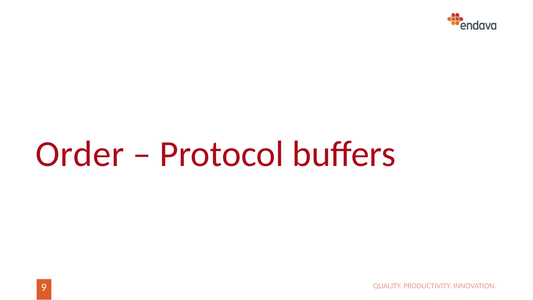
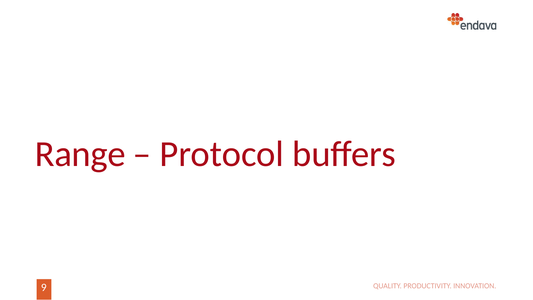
Order: Order -> Range (80, 154)
